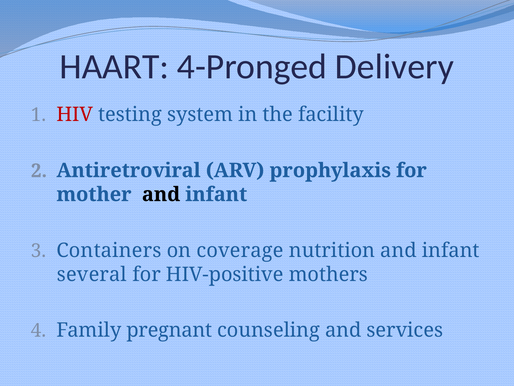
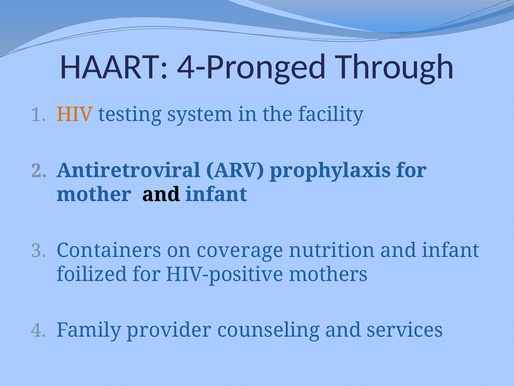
Delivery: Delivery -> Through (395, 67)
HIV colour: red -> orange (75, 114)
several: several -> foilized (92, 274)
pregnant: pregnant -> provider (169, 330)
